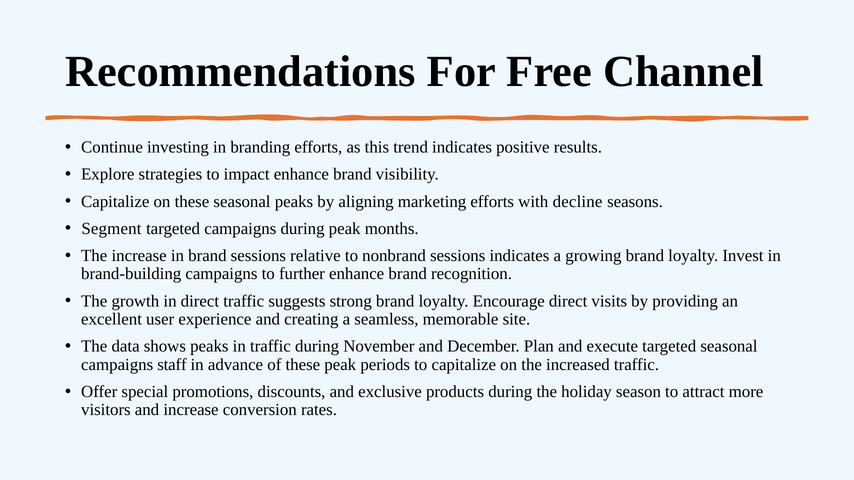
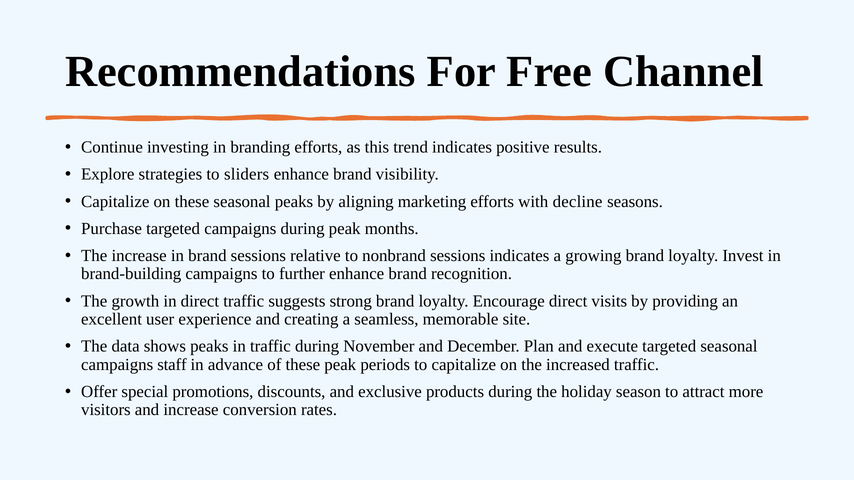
impact: impact -> sliders (247, 174)
Segment: Segment -> Purchase (112, 229)
